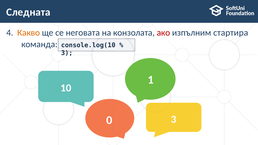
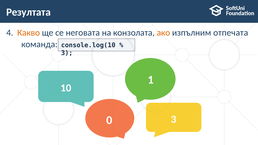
Следната: Следната -> Резултата (28, 12)
ако colour: red -> orange (163, 33)
стартира: стартира -> отпечата (231, 33)
